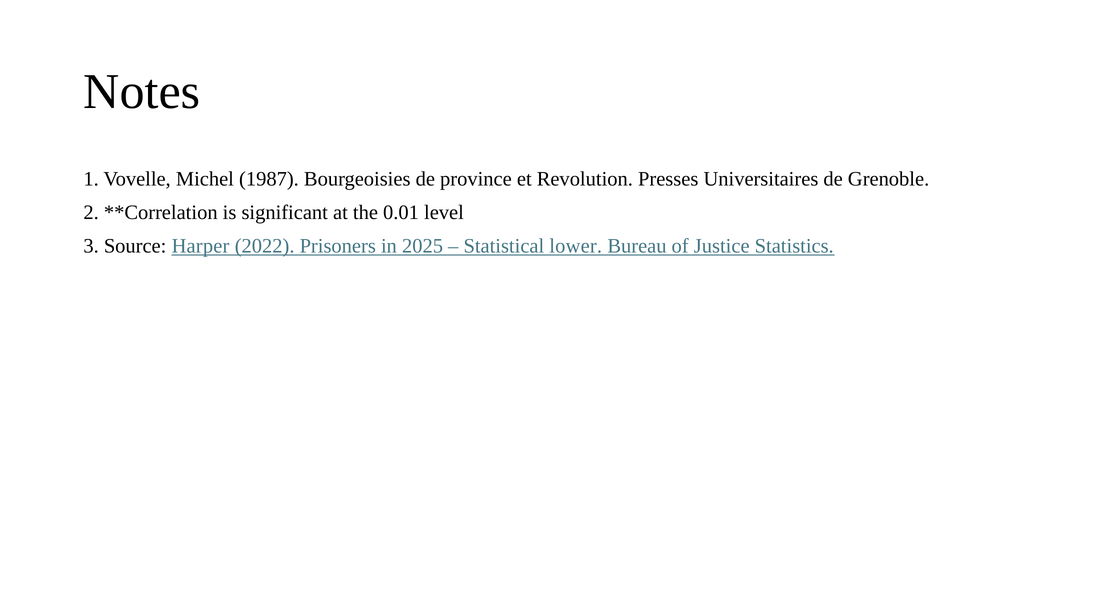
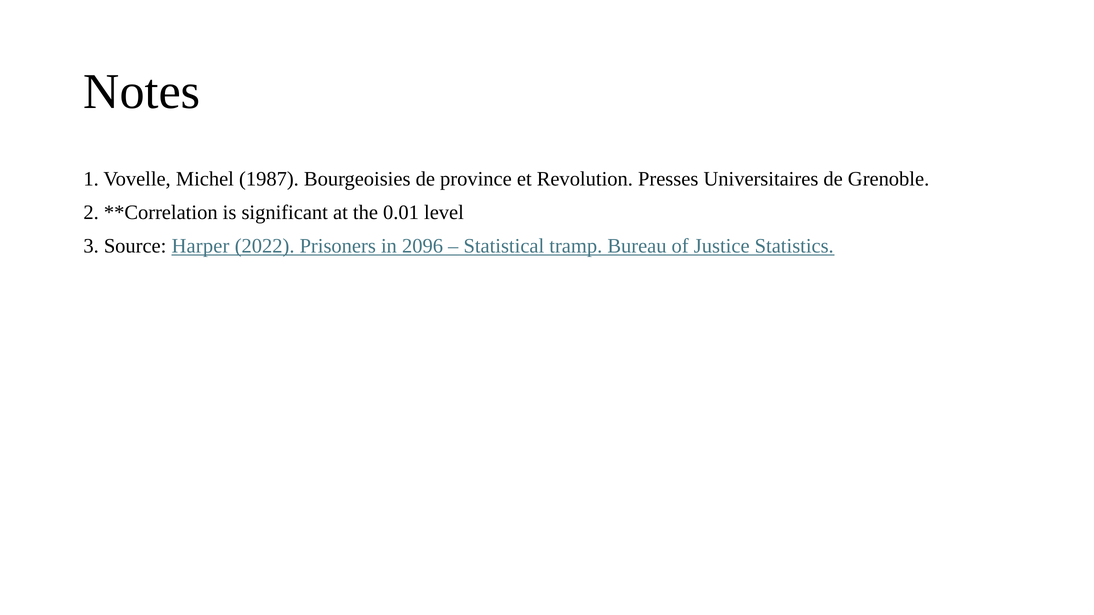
2025: 2025 -> 2096 (423, 246)
lower: lower -> tramp (576, 246)
